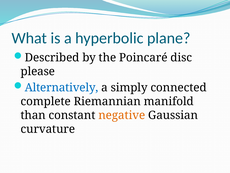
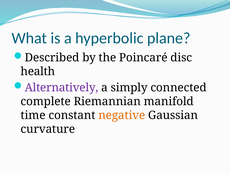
please: please -> health (38, 71)
Alternatively colour: blue -> purple (61, 87)
than: than -> time (33, 115)
